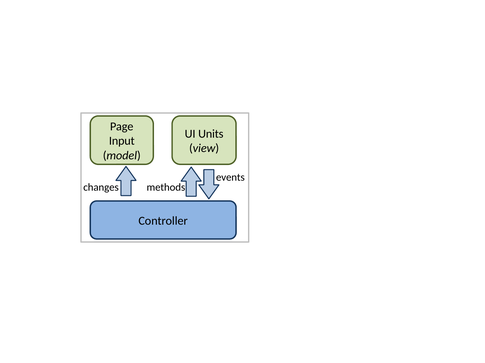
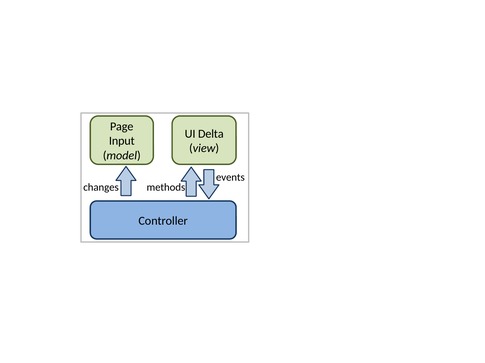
Units: Units -> Delta (211, 134)
